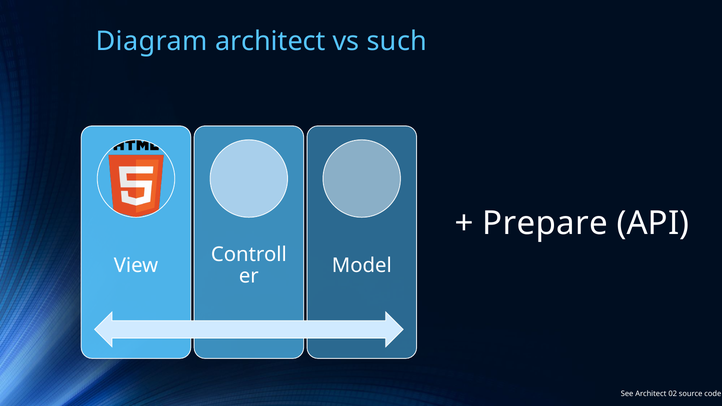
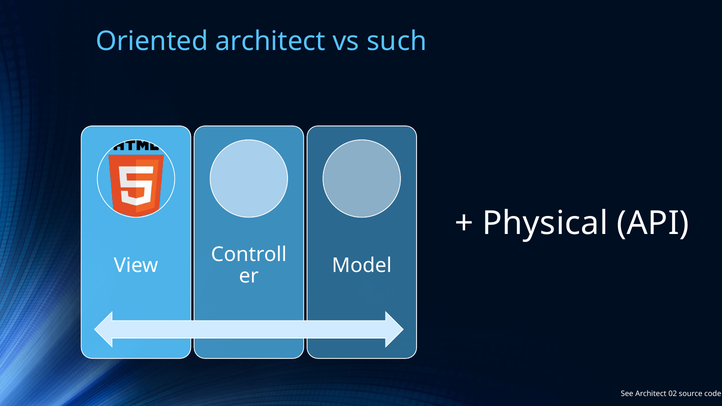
Diagram: Diagram -> Oriented (152, 41)
Prepare: Prepare -> Physical (545, 223)
